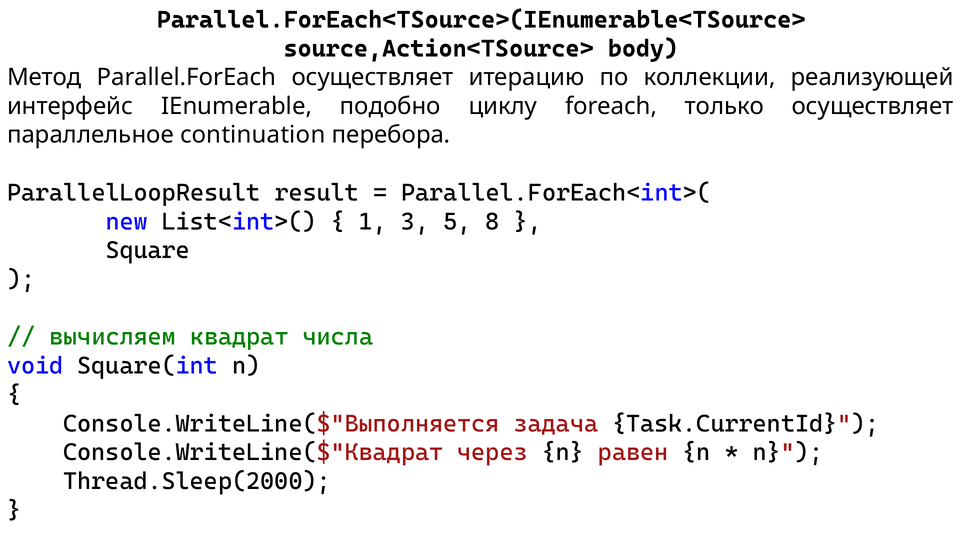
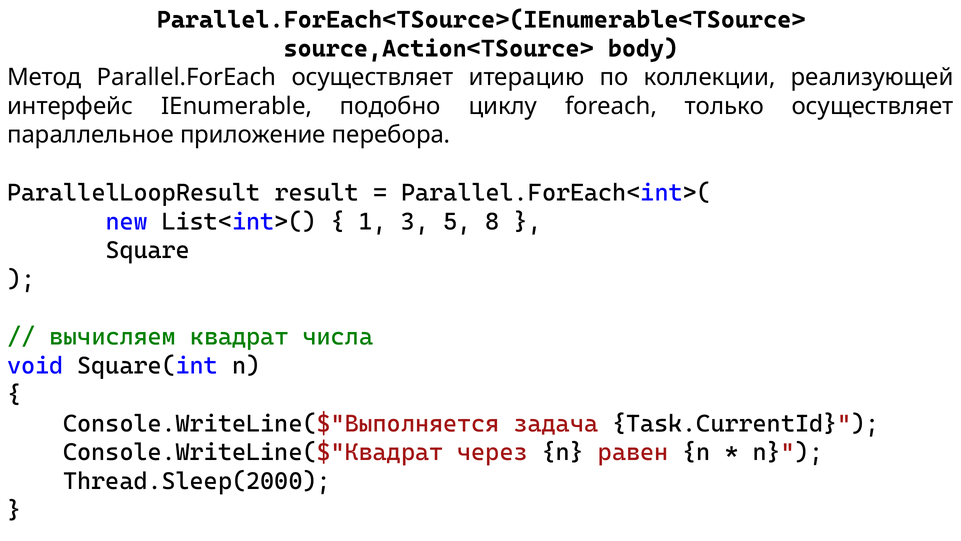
continuation: continuation -> приложение (253, 135)
